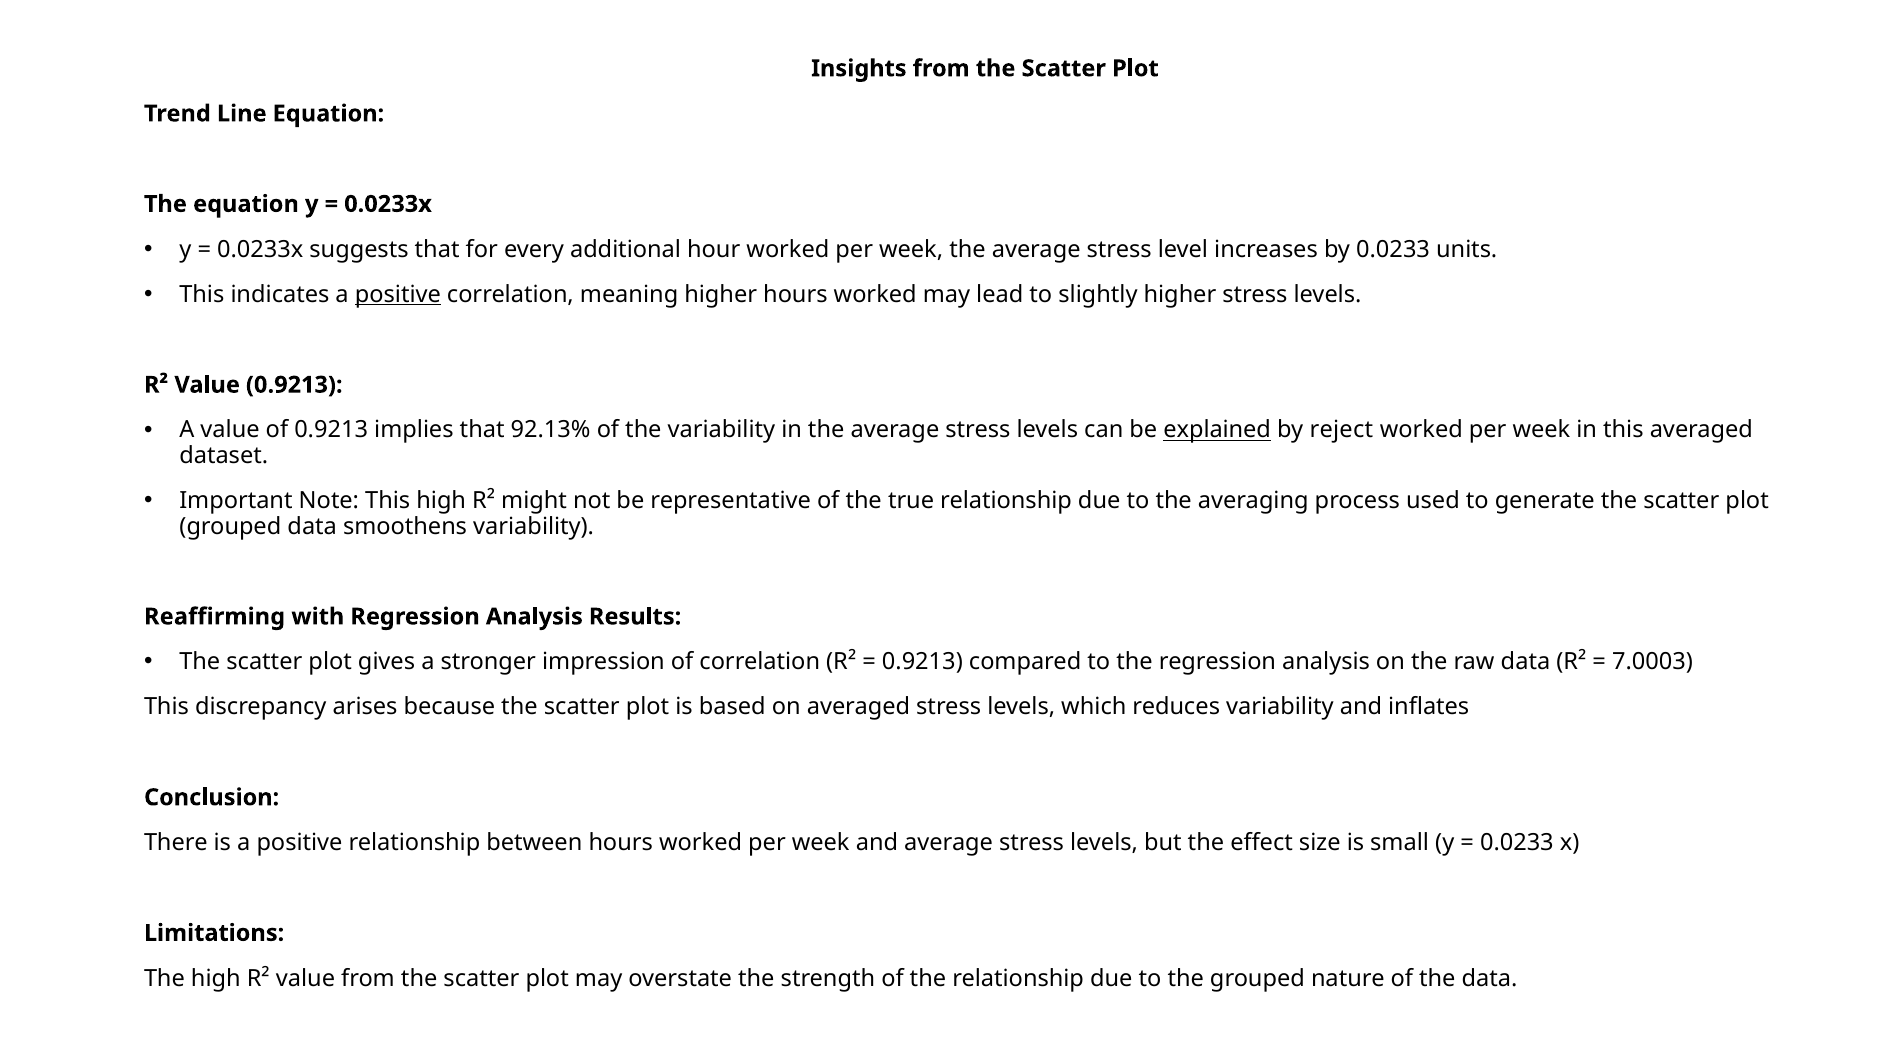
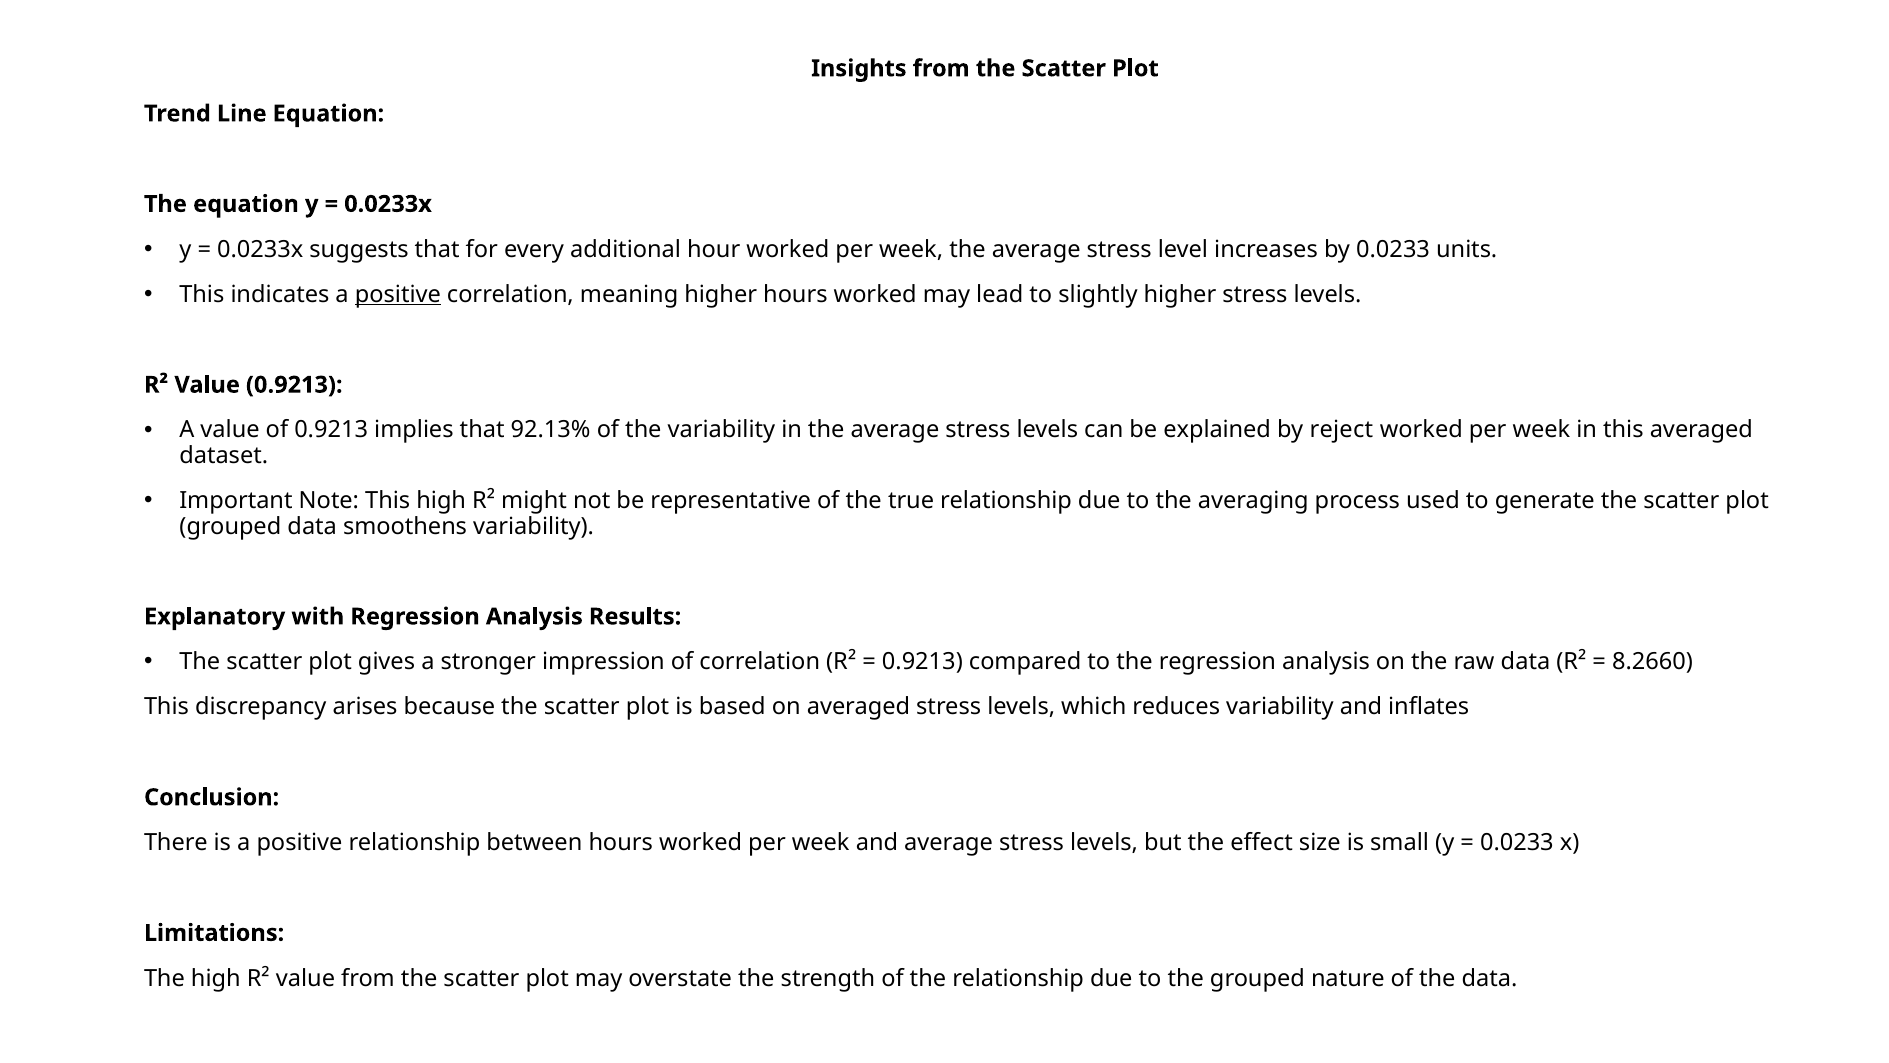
explained underline: present -> none (1217, 430)
Reaffirming: Reaffirming -> Explanatory (215, 616)
7.0003: 7.0003 -> 8.2660 (1653, 662)
